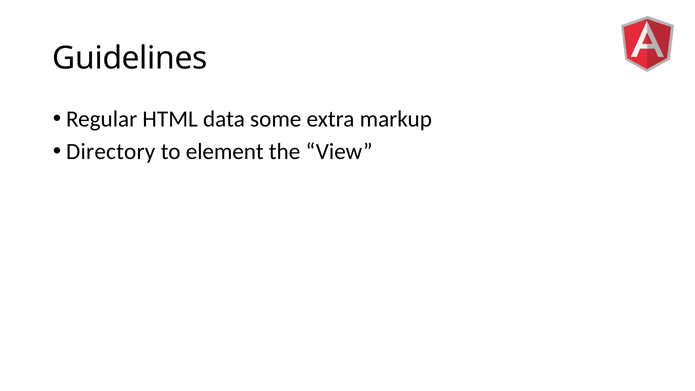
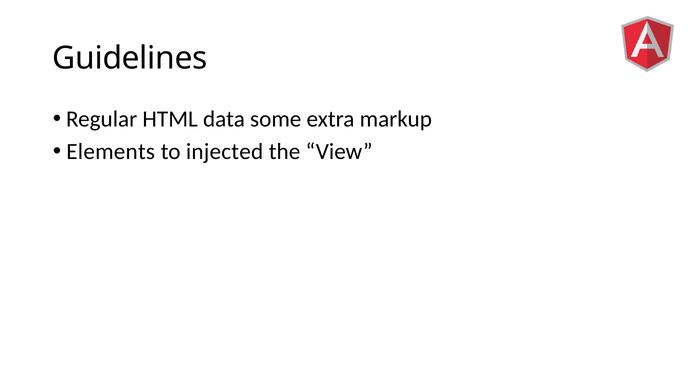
Directory: Directory -> Elements (111, 151)
element: element -> injected (225, 151)
